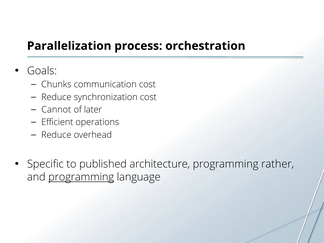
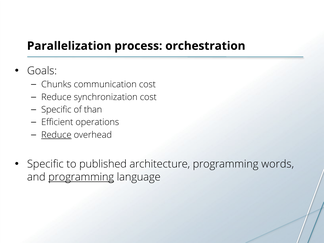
Cannot: Cannot -> Specific (56, 110)
later: later -> than (93, 110)
Reduce underline: none -> present (56, 135)
rather: rather -> words (278, 164)
